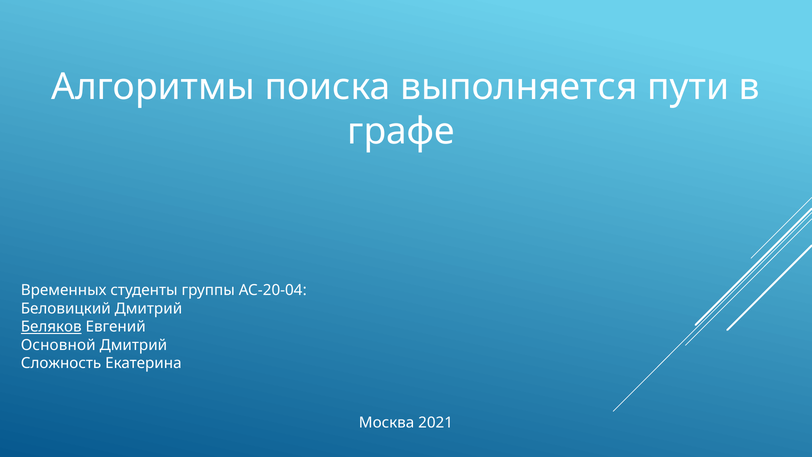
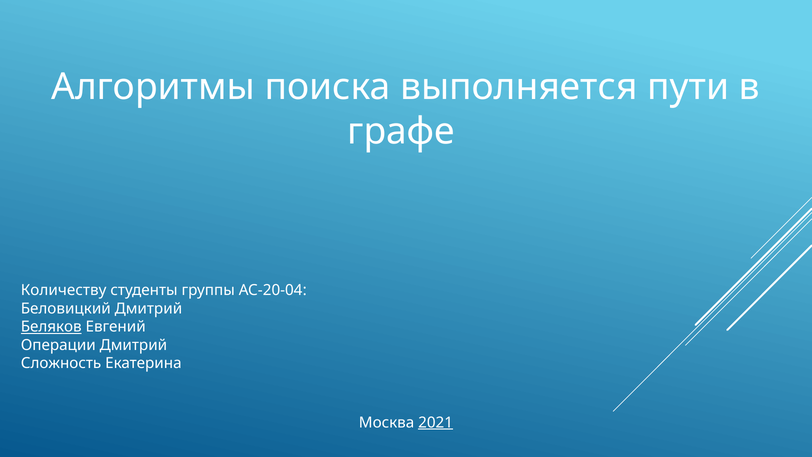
Временных: Временных -> Количеству (64, 290)
Основной: Основной -> Операции (58, 345)
2021 underline: none -> present (436, 422)
